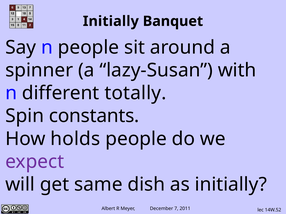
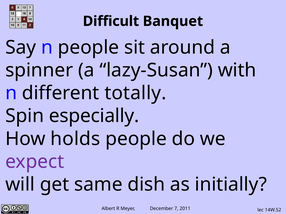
Initially: Initially -> Difficult (111, 21)
constants: constants -> especially (94, 116)
